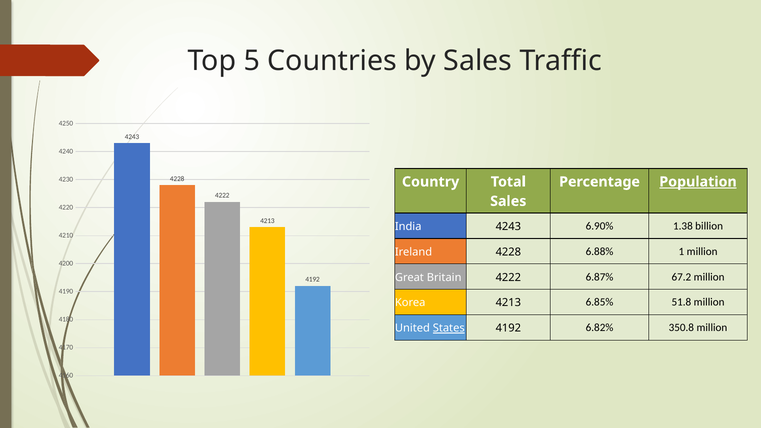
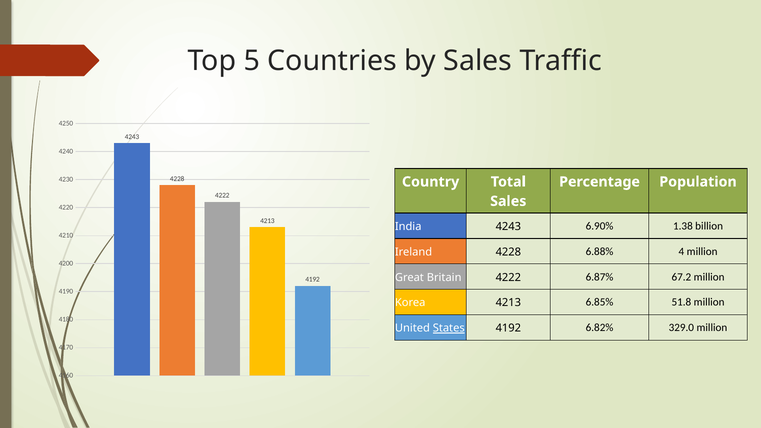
Population underline: present -> none (698, 182)
1: 1 -> 4 (681, 251)
350.8: 350.8 -> 329.0 (681, 328)
